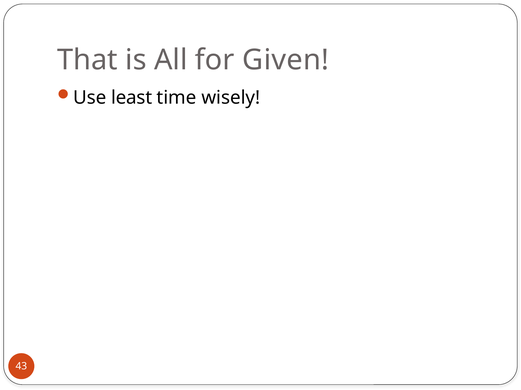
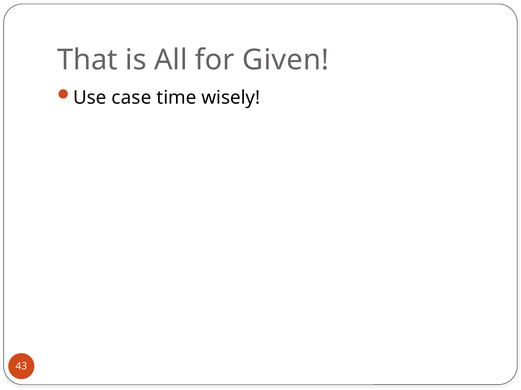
least: least -> case (131, 98)
